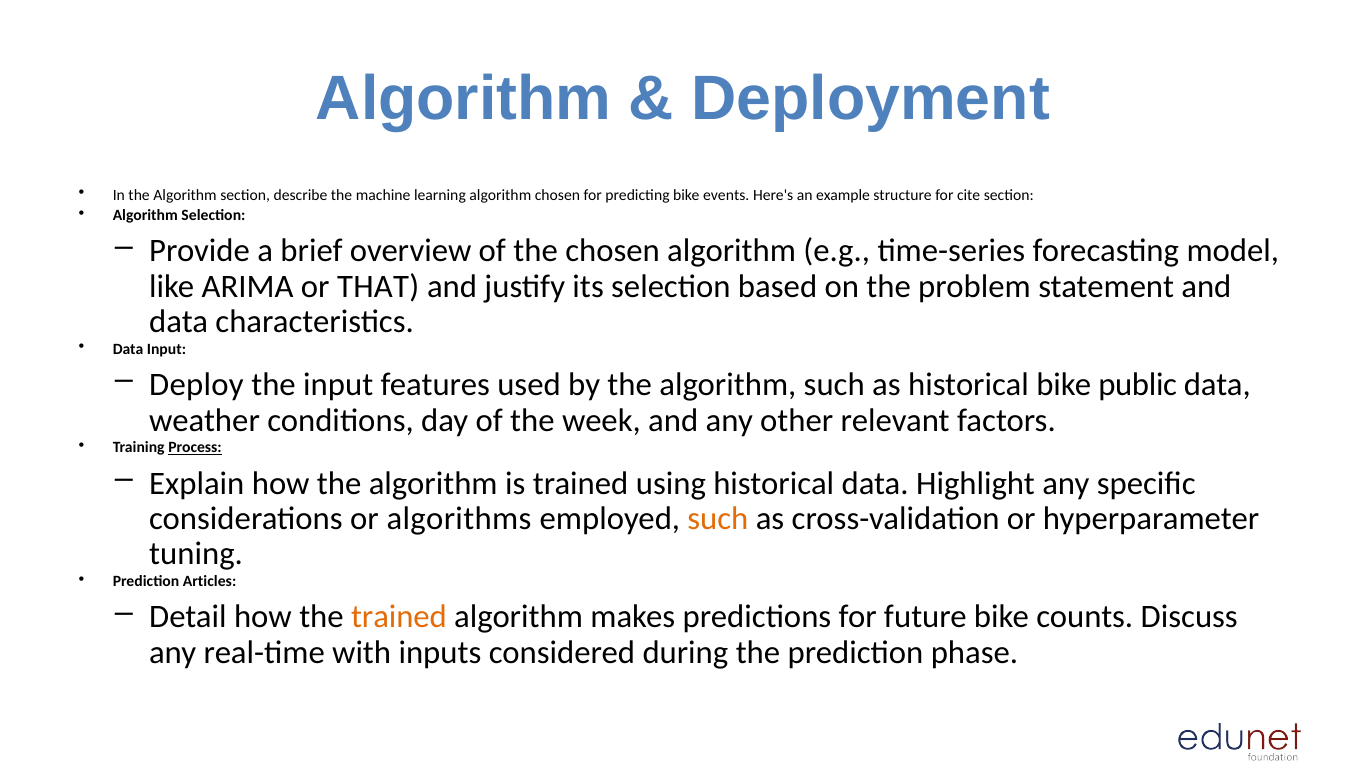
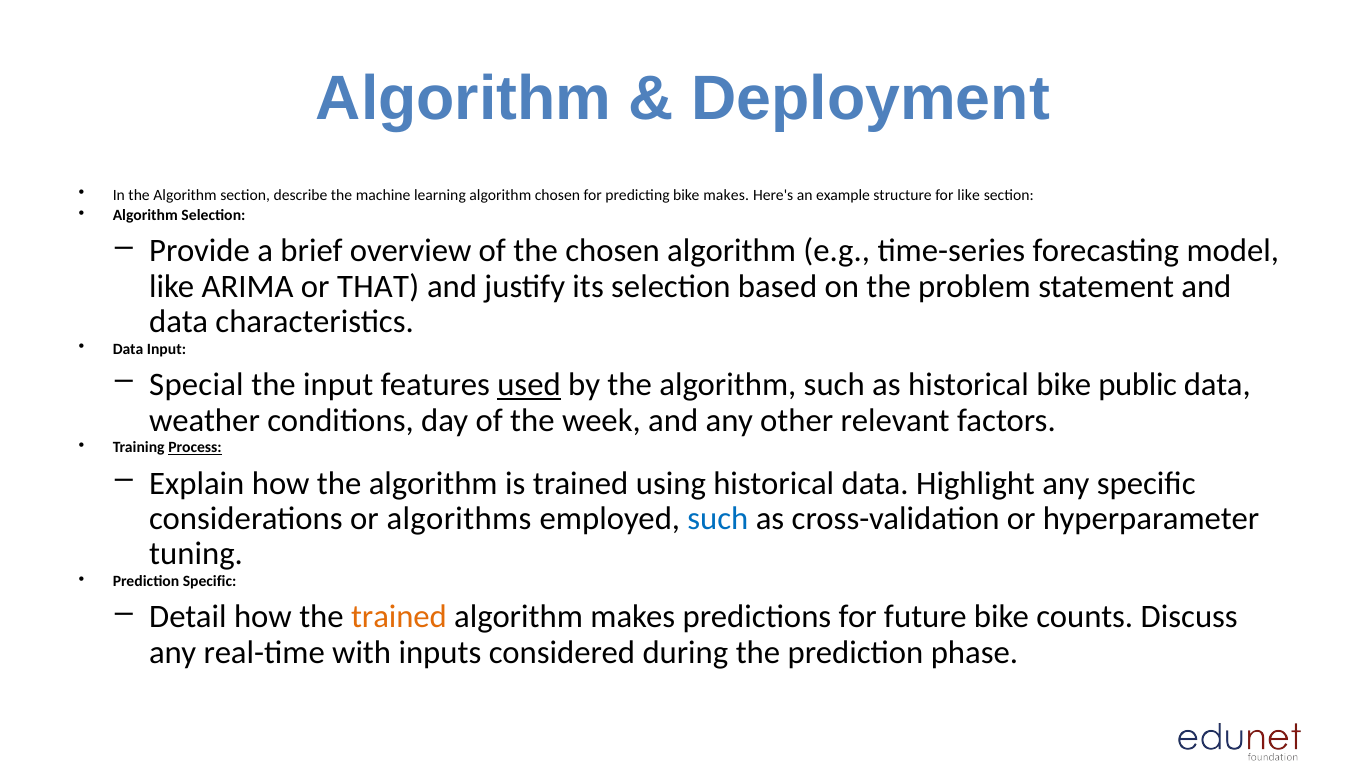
bike events: events -> makes (726, 195)
for cite: cite -> like (969, 195)
Deploy: Deploy -> Special (196, 385)
used underline: none -> present (529, 385)
such colour: orange -> blue (718, 519)
Prediction Articles: Articles -> Specific (210, 581)
